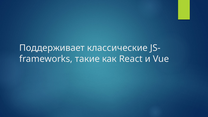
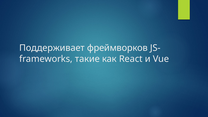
классические: классические -> фреймворков (117, 48)
